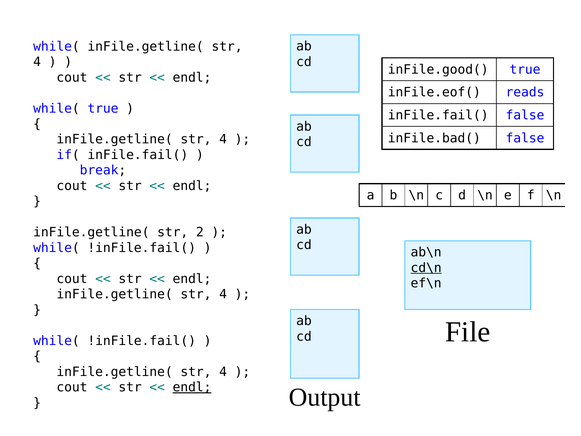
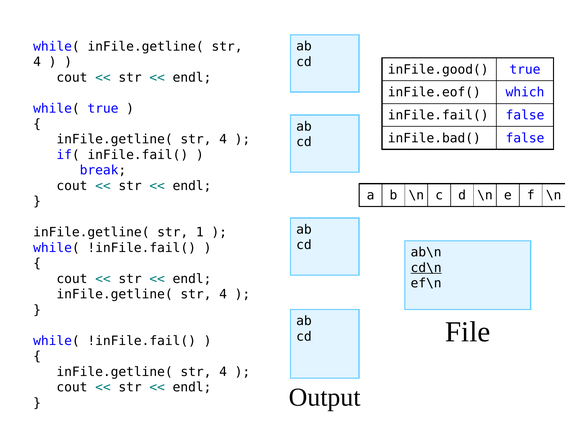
reads: reads -> which (525, 92)
2: 2 -> 1 (200, 232)
endl underline: present -> none (192, 387)
